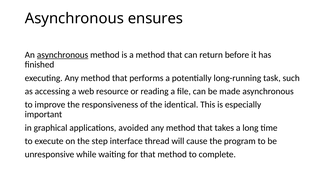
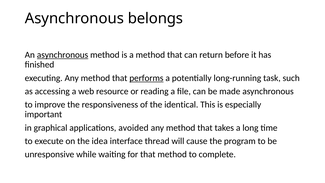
ensures: ensures -> belongs (155, 18)
performs underline: none -> present (146, 78)
step: step -> idea (100, 141)
